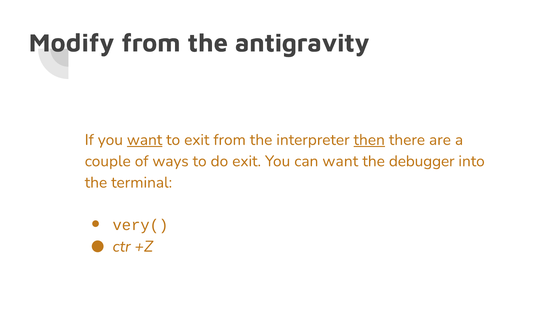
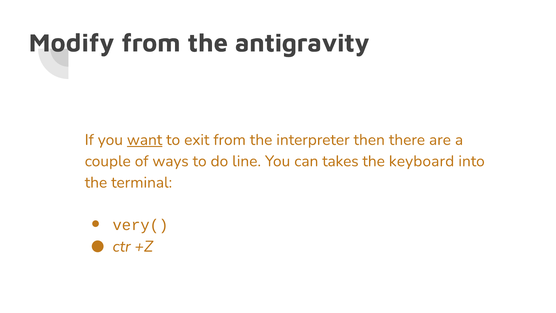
then underline: present -> none (369, 140)
do exit: exit -> line (247, 161)
can want: want -> takes (340, 161)
debugger: debugger -> keyboard (422, 161)
